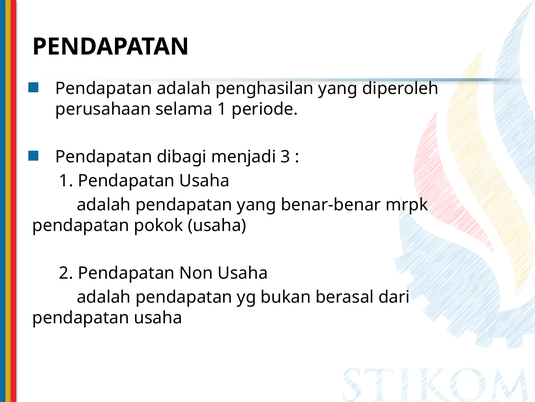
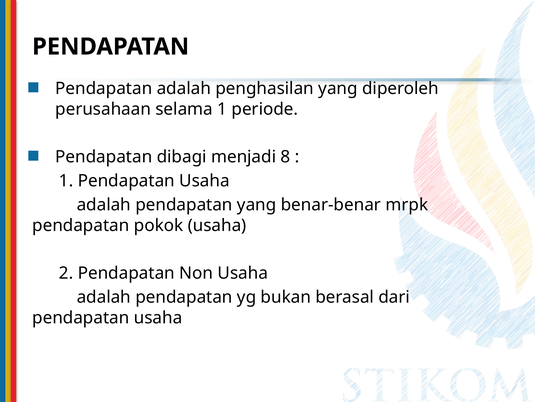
3: 3 -> 8 (285, 157)
